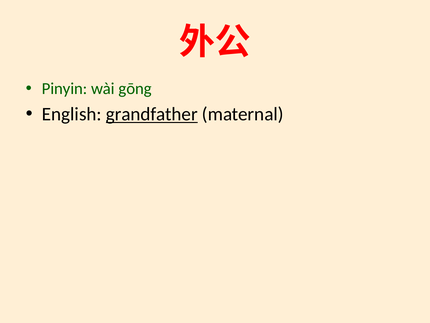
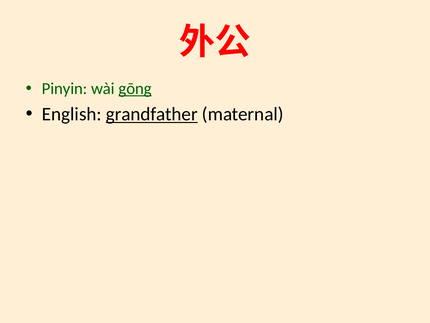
gōng underline: none -> present (135, 89)
